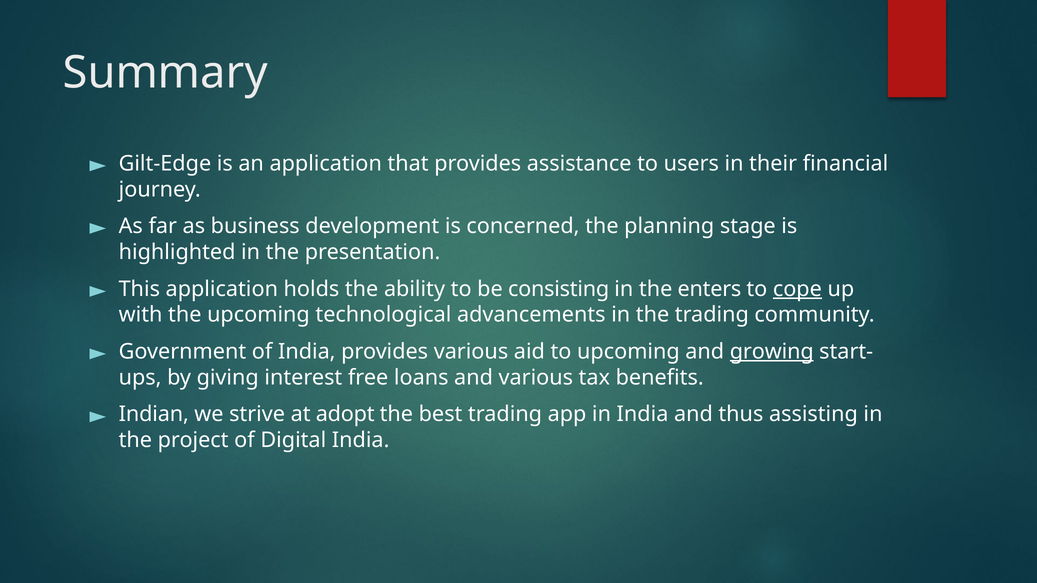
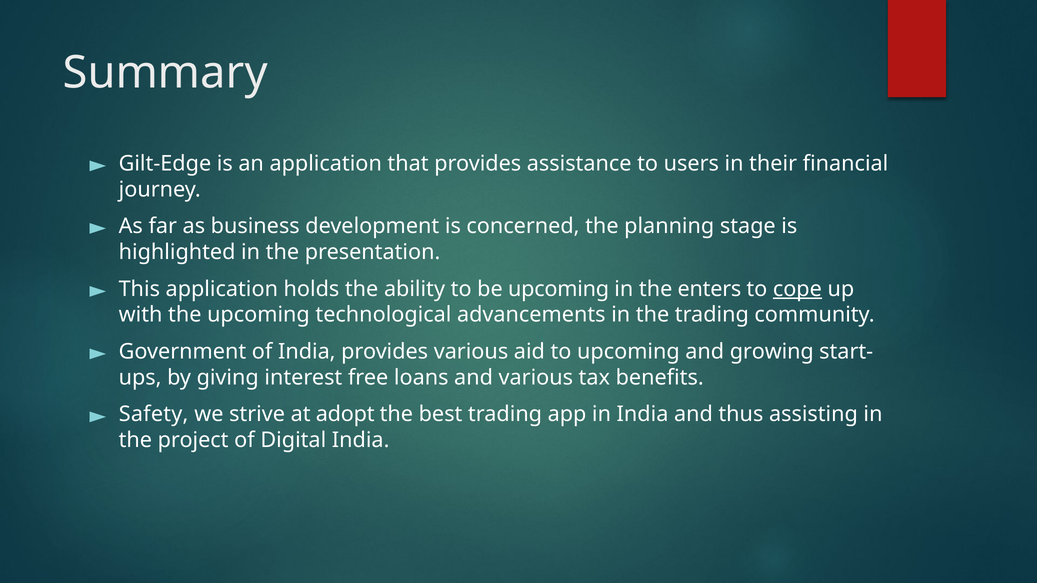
be consisting: consisting -> upcoming (559, 289)
growing underline: present -> none (772, 352)
Indian: Indian -> Safety (154, 415)
